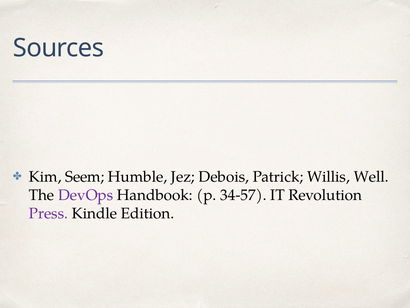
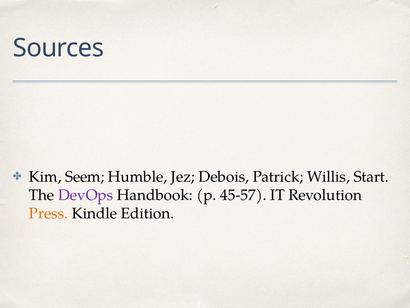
Well: Well -> Start (371, 177)
34-57: 34-57 -> 45-57 (243, 195)
Press colour: purple -> orange (48, 213)
